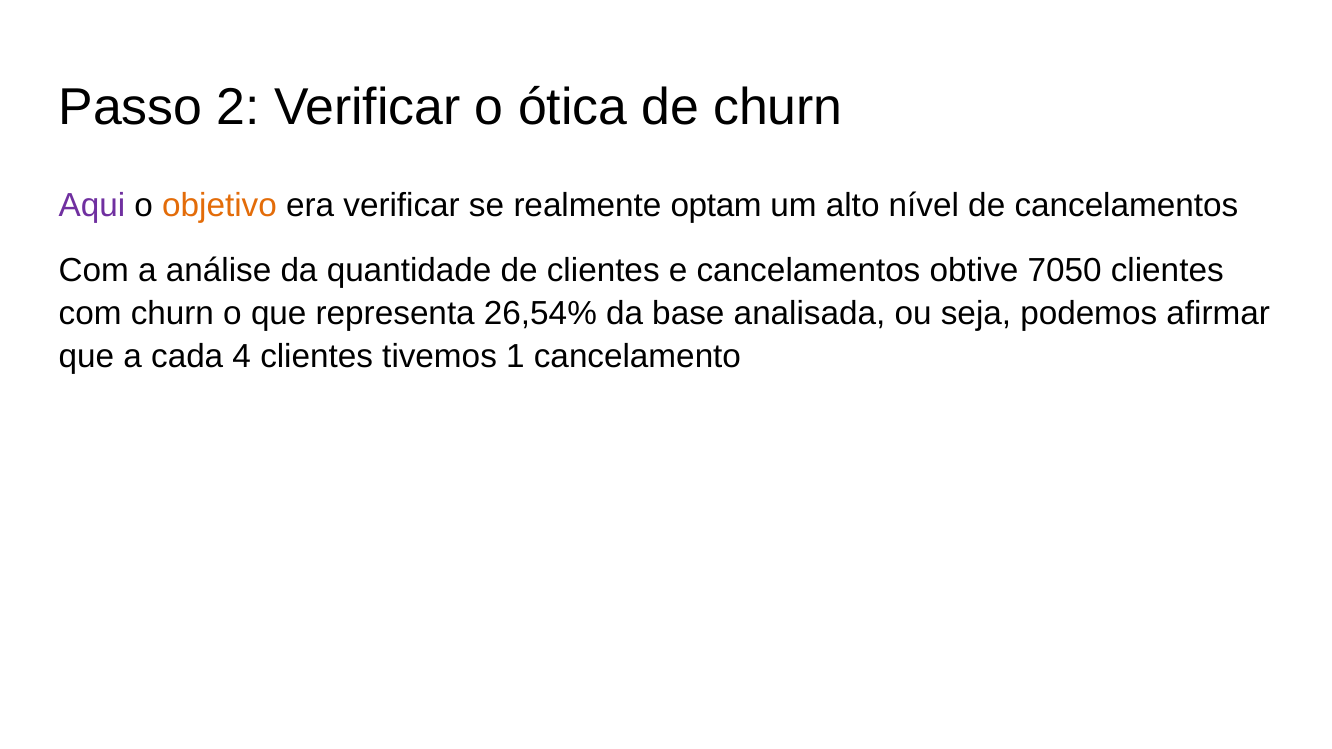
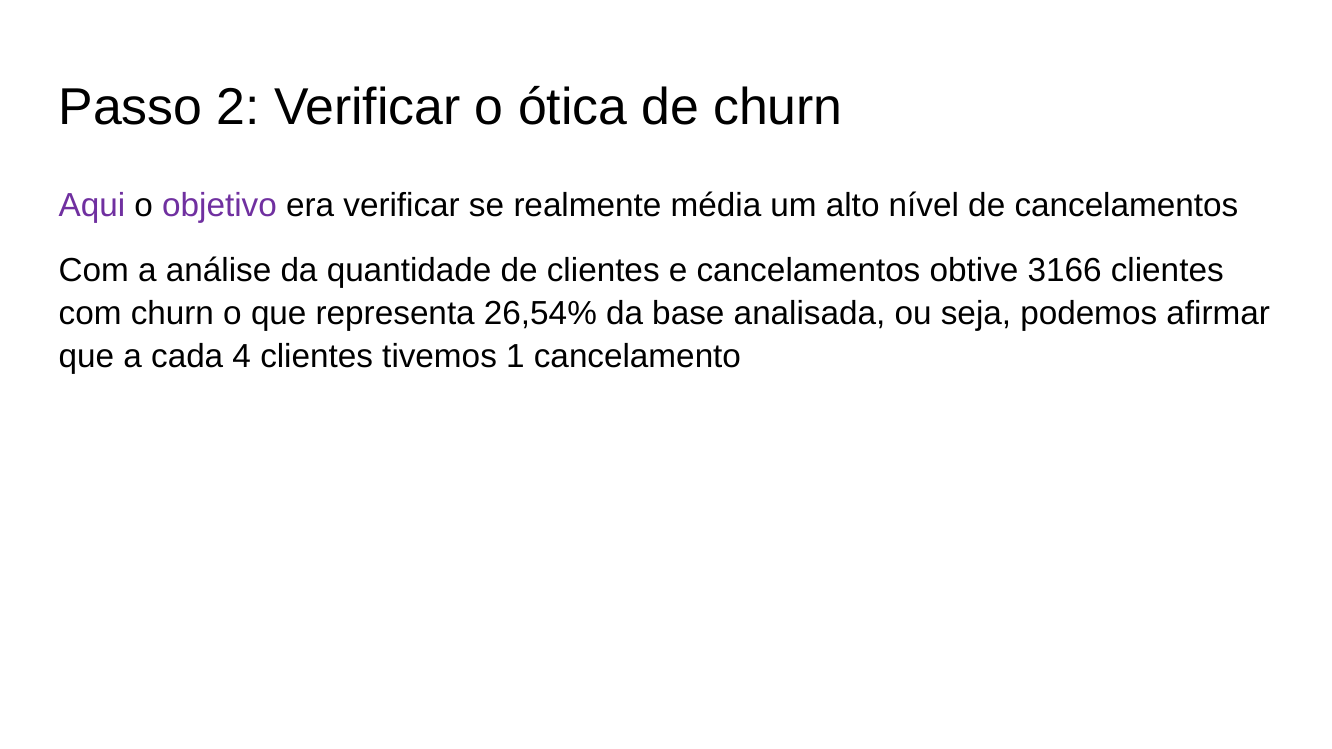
objetivo colour: orange -> purple (219, 206)
optam: optam -> média (716, 206)
7050: 7050 -> 3166 (1065, 271)
